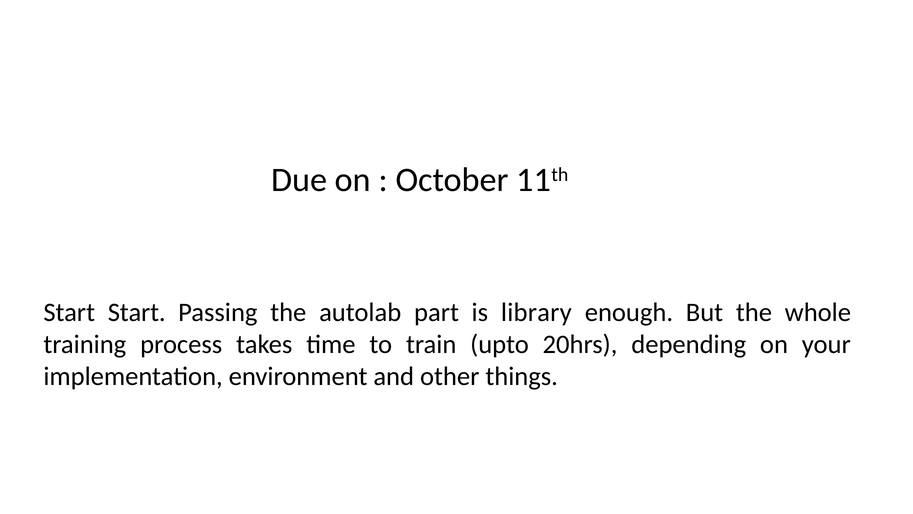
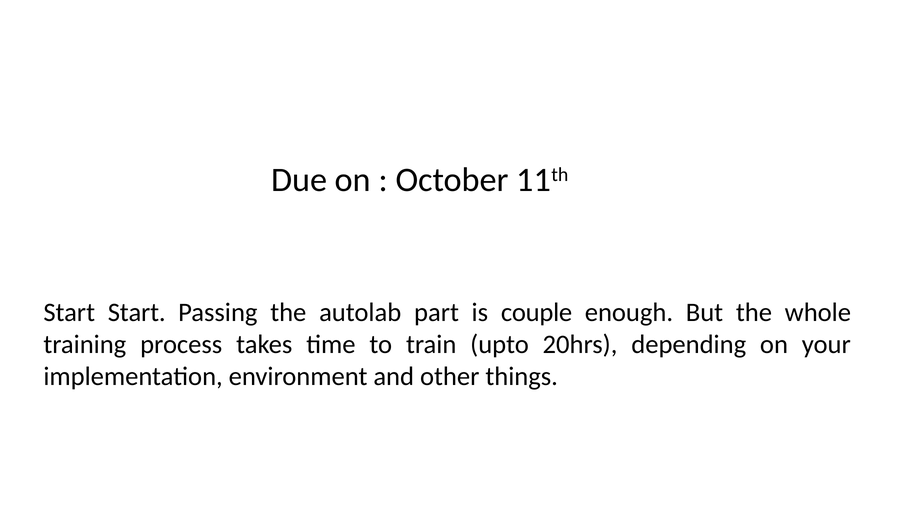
library: library -> couple (537, 312)
